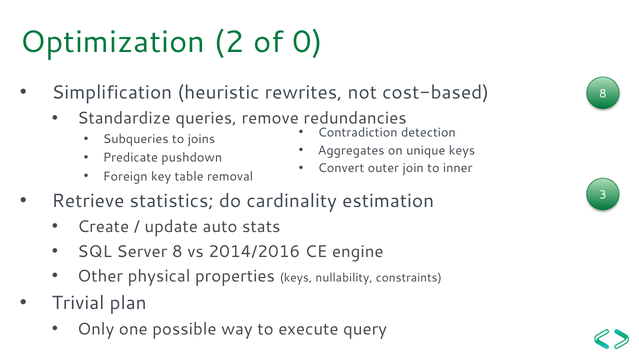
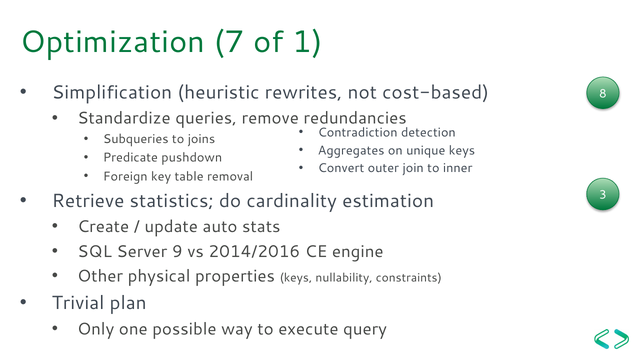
2: 2 -> 7 (229, 42)
0: 0 -> 1 (308, 42)
Server 8: 8 -> 9 (177, 252)
